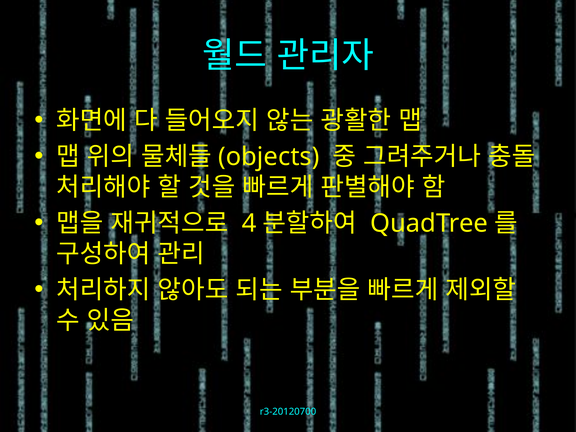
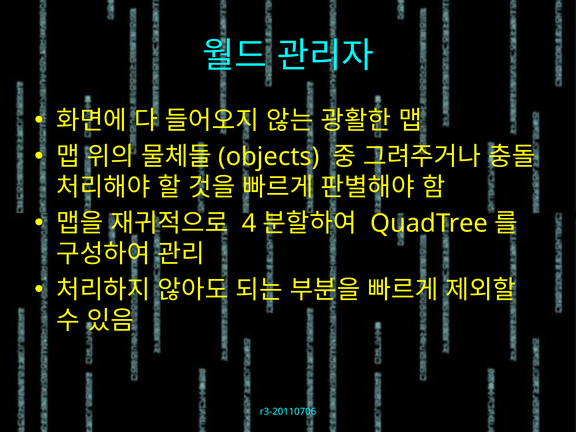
r3-20120700: r3-20120700 -> r3-20110706 (288, 412)
